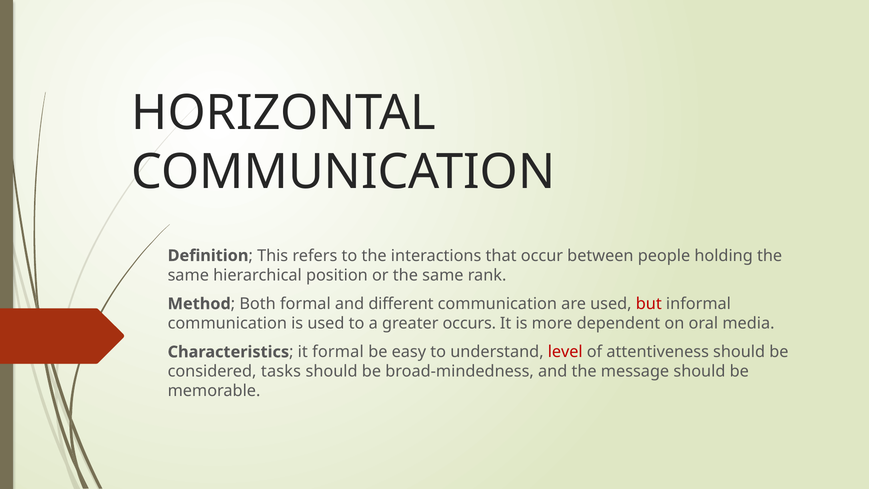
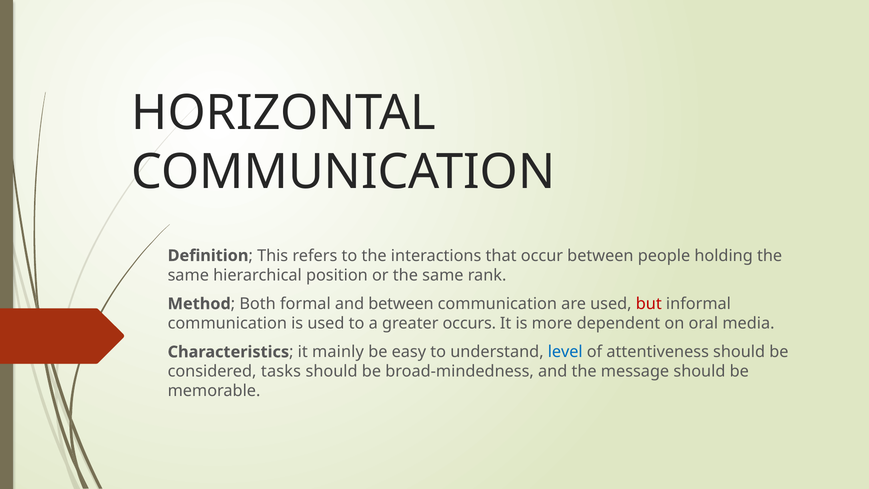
and different: different -> between (401, 304)
it formal: formal -> mainly (338, 352)
level colour: red -> blue (565, 352)
